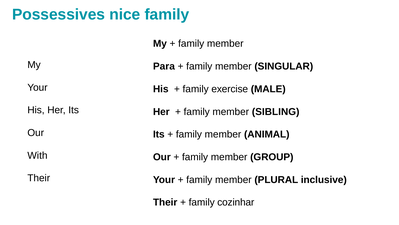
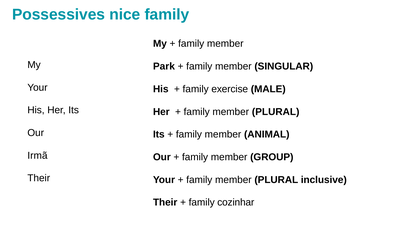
Para: Para -> Park (164, 66)
SIBLING: SIBLING -> PLURAL (276, 111)
With: With -> Irmã (37, 155)
